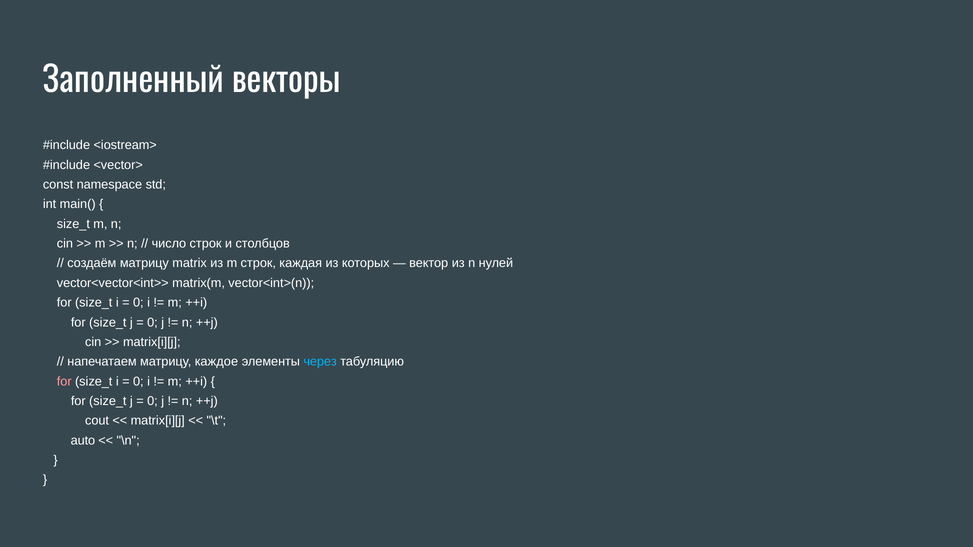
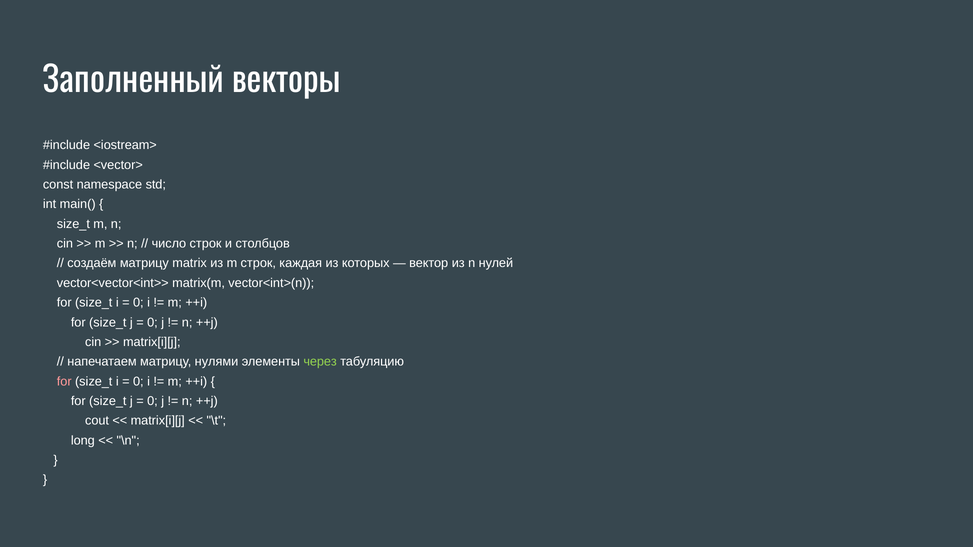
каждое: каждое -> нулями (217, 362)
через colour: light blue -> light green (320, 362)
auto: auto -> long (83, 441)
